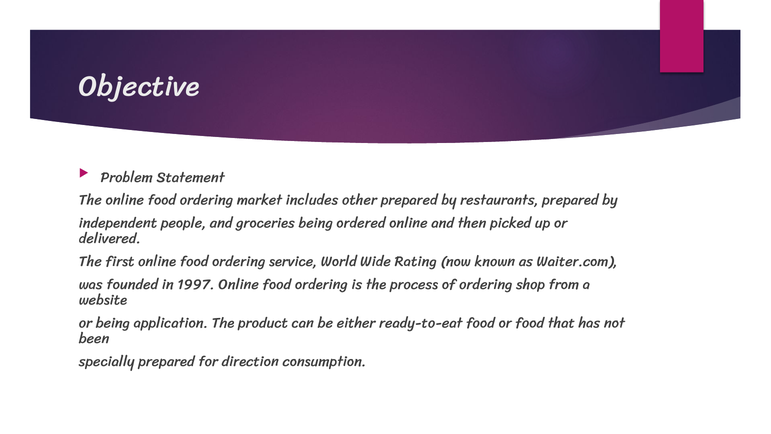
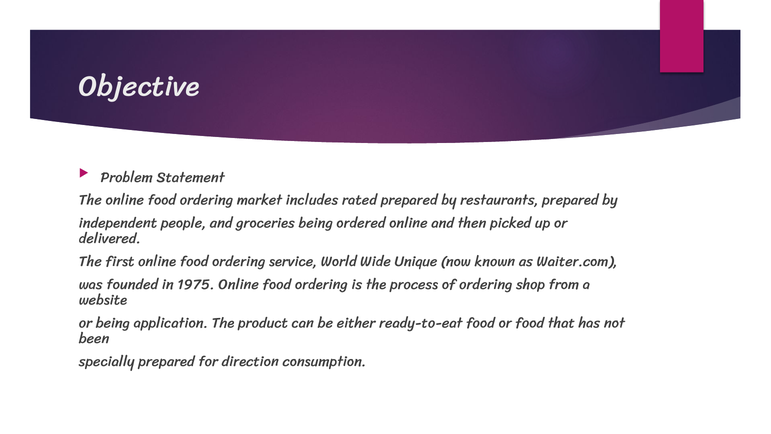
other: other -> rated (360, 200)
Rating: Rating -> Unique (416, 261)
1997: 1997 -> 1975 (196, 284)
